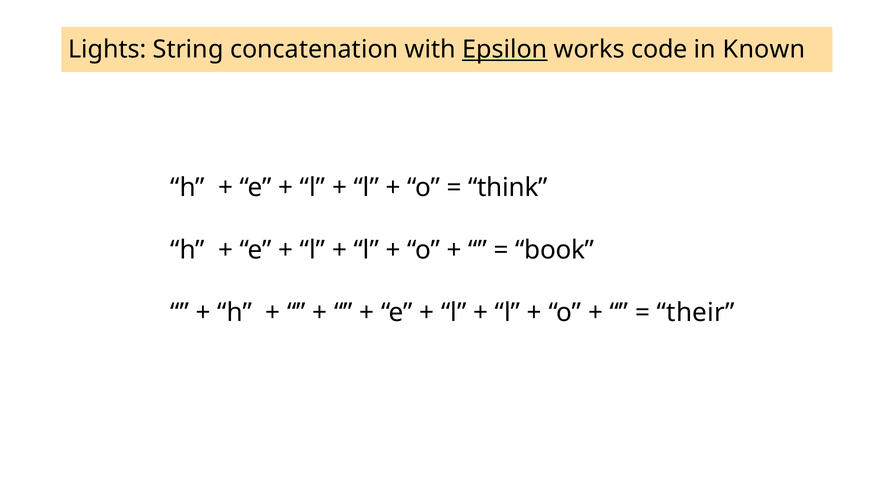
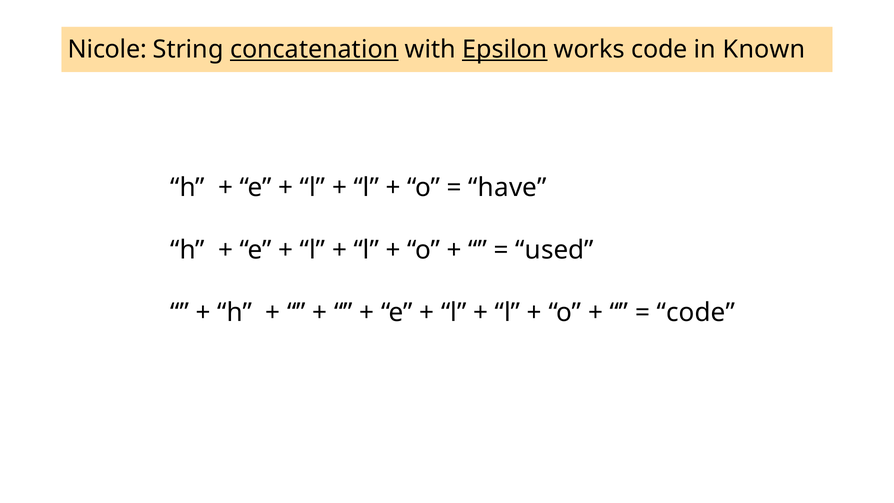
Lights: Lights -> Nicole (107, 49)
concatenation underline: none -> present (314, 49)
think: think -> have (508, 187)
book: book -> used (555, 250)
their: their -> code (696, 313)
